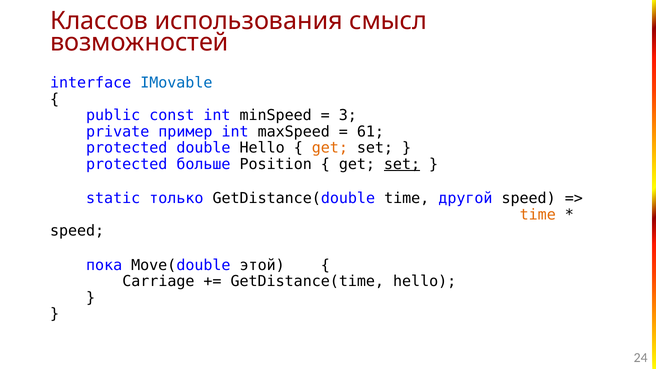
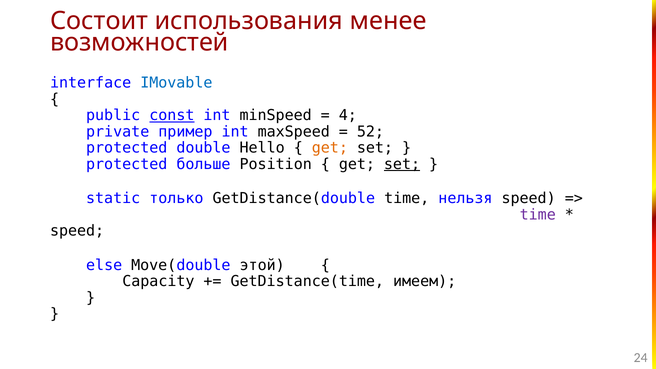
Классов: Классов -> Состоит (99, 21)
смысл: смысл -> менее (388, 21)
const underline: none -> present (172, 115)
3: 3 -> 4 (348, 115)
61: 61 -> 52 (370, 132)
другой: другой -> нельзя (465, 198)
time colour: orange -> purple (538, 215)
пока: пока -> else (104, 265)
Carriage: Carriage -> Capacity (158, 281)
GetDistance(time hello: hello -> имеем (425, 281)
